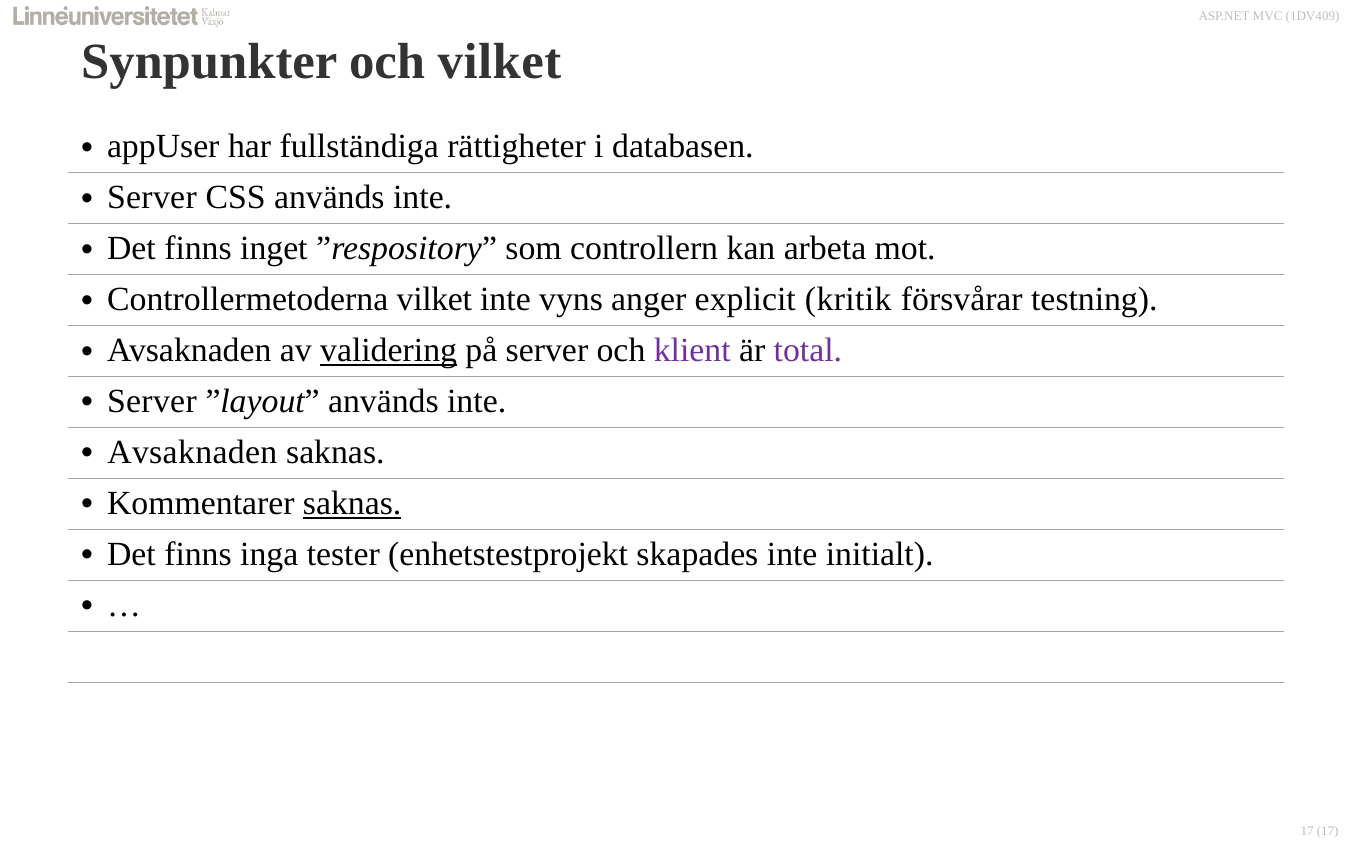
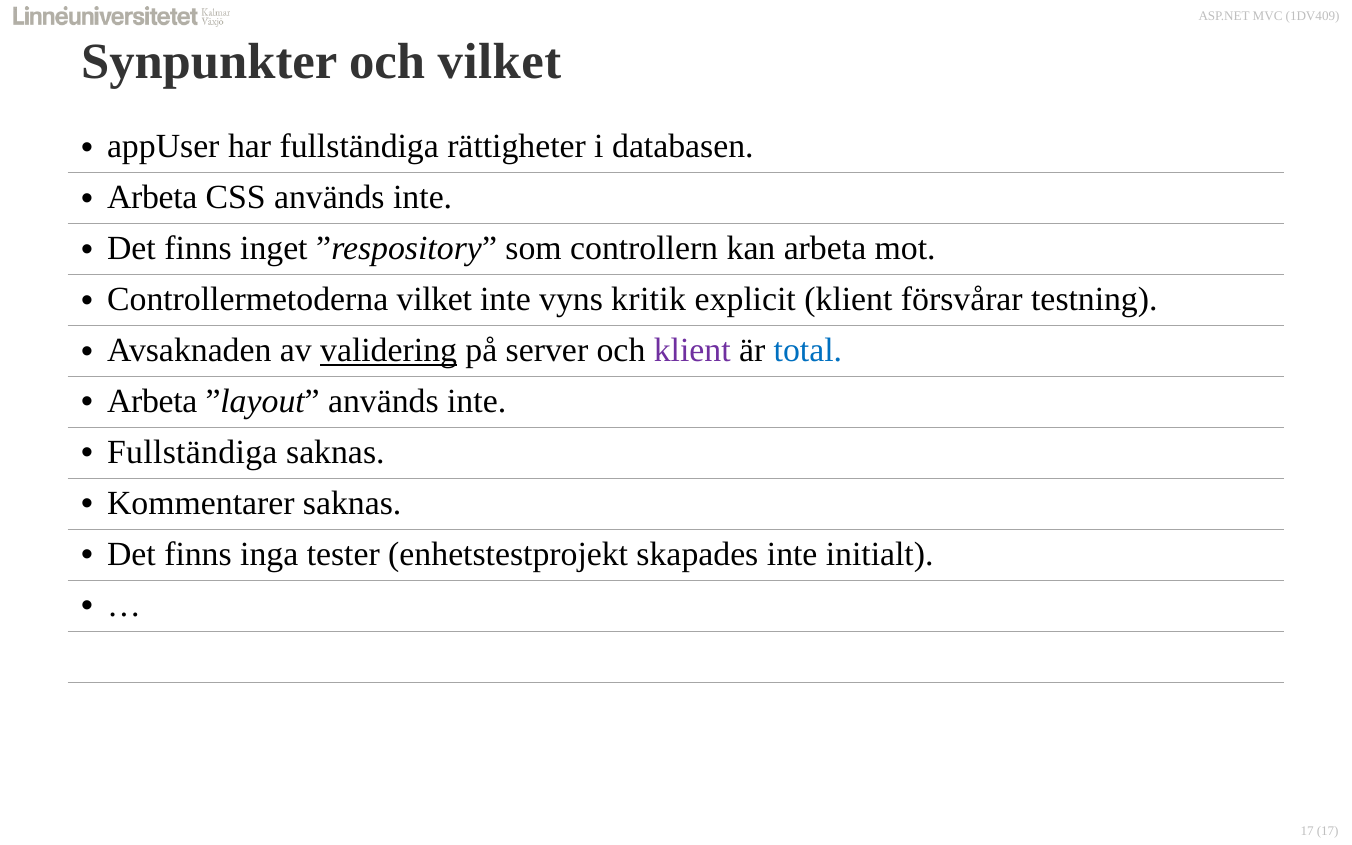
Server: Server -> Arbeta (152, 198)
anger: anger -> kritik (649, 300)
explicit kritik: kritik -> klient (848, 300)
total colour: purple -> blue (808, 351)
Server: Server -> Arbeta (152, 402)
Avsaknaden: Avsaknaden -> Fullständiga (192, 453)
saknas underline: present -> none (352, 504)
